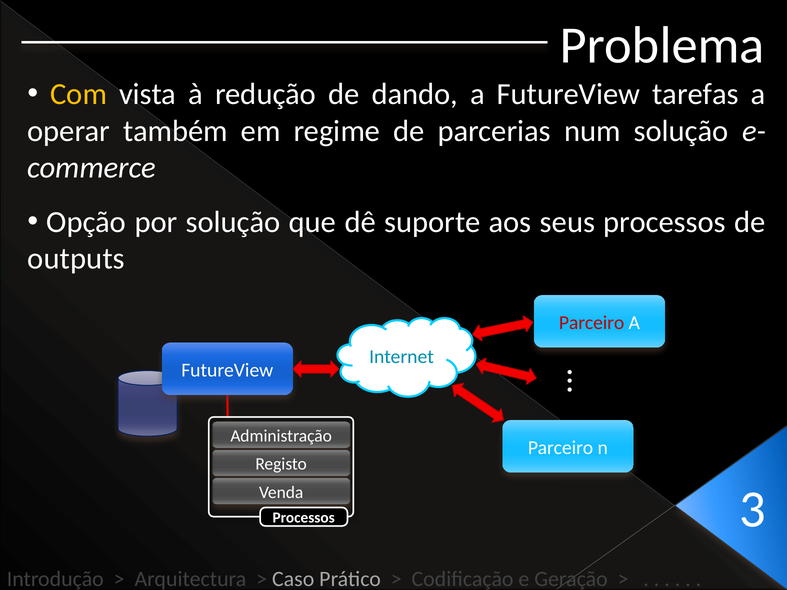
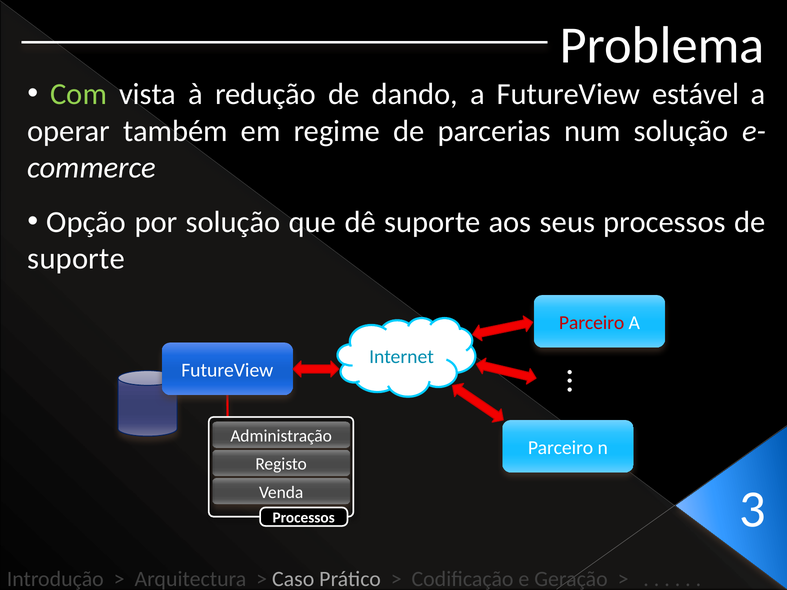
Com colour: yellow -> light green (79, 94)
tarefas: tarefas -> estável (696, 94)
outputs: outputs -> suporte (76, 259)
